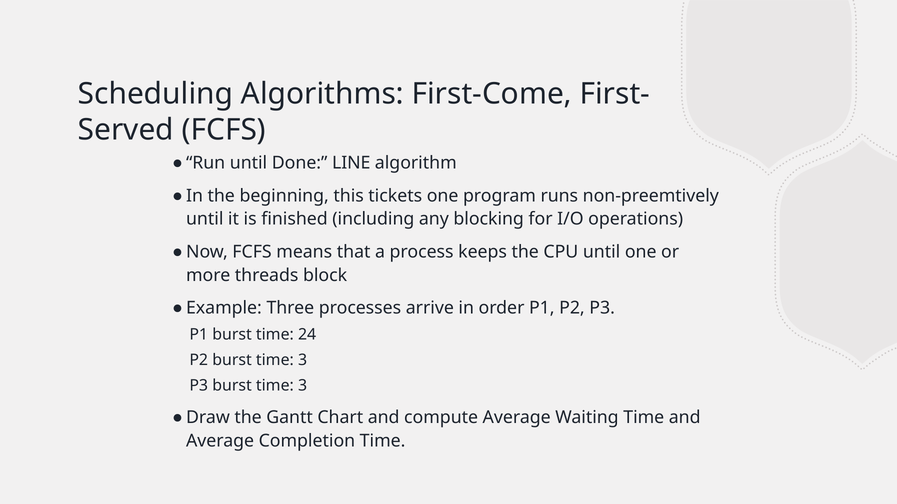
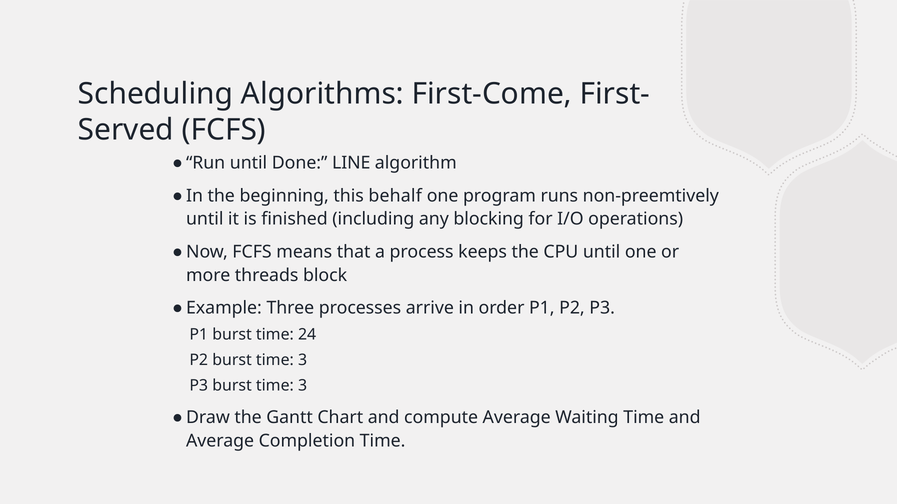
tickets: tickets -> behalf (395, 196)
